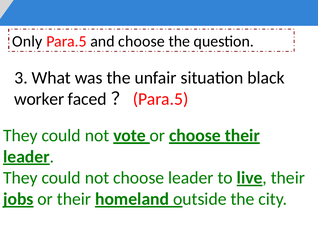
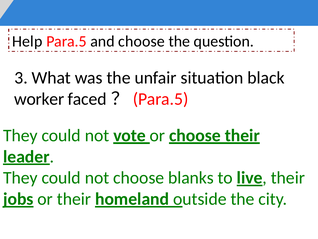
Only: Only -> Help (27, 41)
choose leader: leader -> blanks (191, 178)
